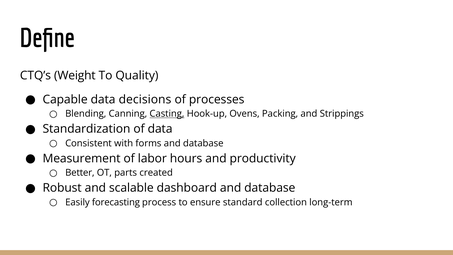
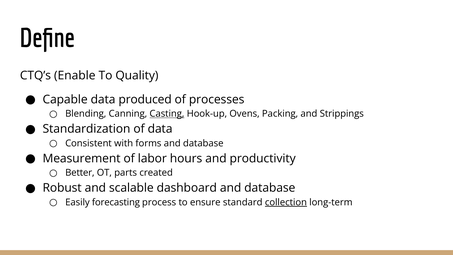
Weight: Weight -> Enable (75, 75)
decisions: decisions -> produced (145, 99)
collection underline: none -> present (286, 202)
